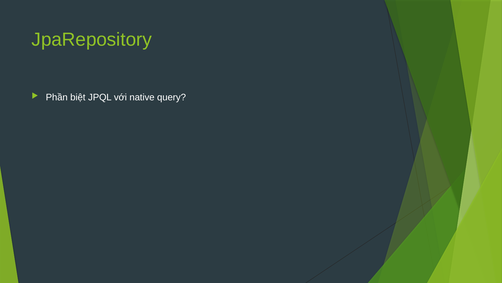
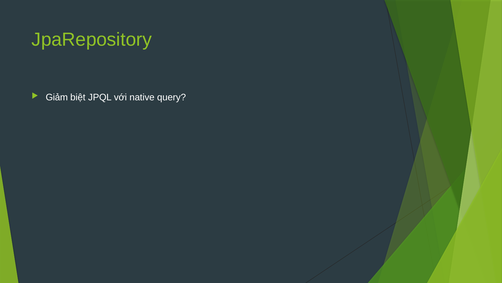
Phần: Phần -> Giảm (57, 97)
